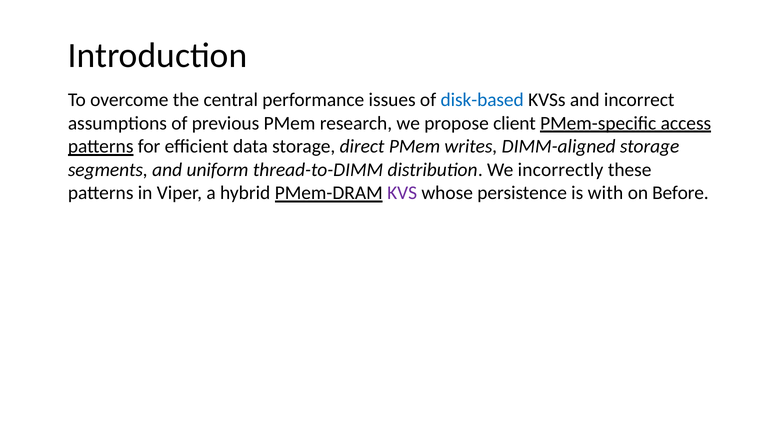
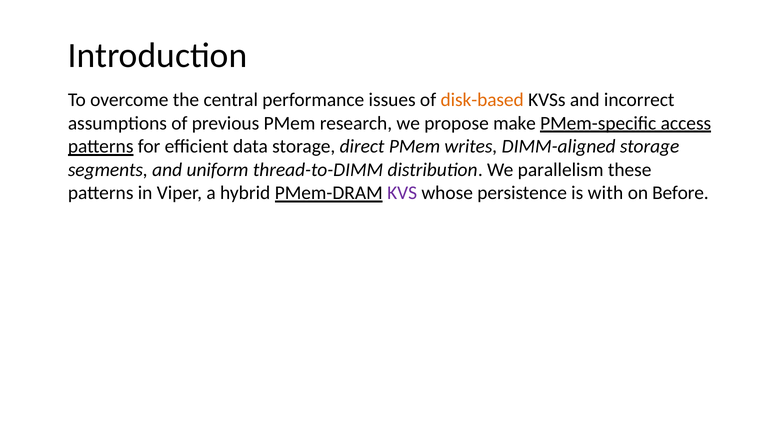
disk-based colour: blue -> orange (482, 100)
client: client -> make (515, 123)
incorrectly: incorrectly -> parallelism (561, 170)
